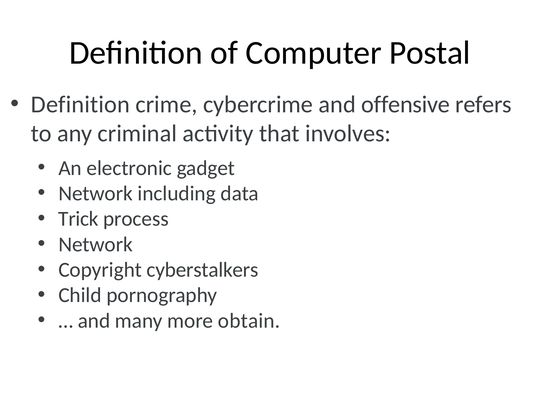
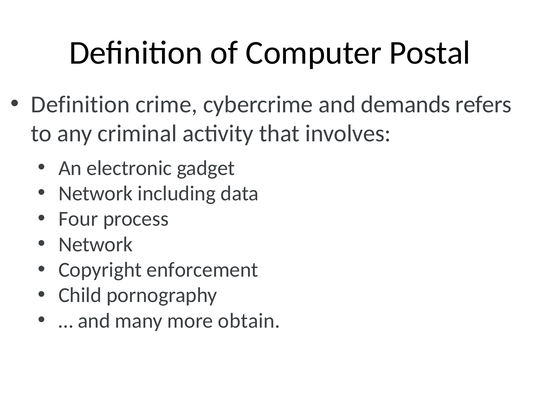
offensive: offensive -> demands (406, 104)
Trick: Trick -> Four (78, 219)
cyberstalkers: cyberstalkers -> enforcement (202, 270)
